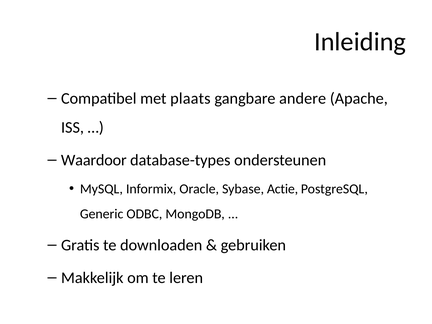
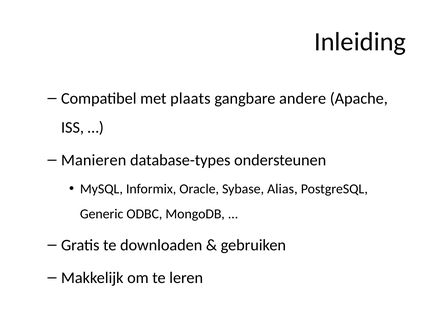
Waardoor: Waardoor -> Manieren (94, 160)
Actie: Actie -> Alias (282, 189)
